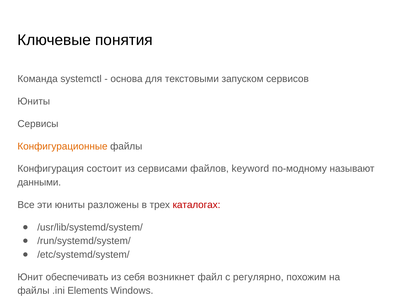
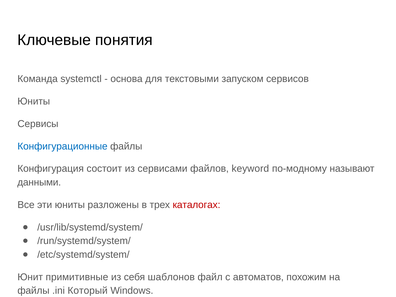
Конфигурационные colour: orange -> blue (62, 146)
обеспечивать: обеспечивать -> примитивные (77, 277)
возникнет: возникнет -> шаблонов (171, 277)
регулярно: регулярно -> автоматов (258, 277)
Elements: Elements -> Который (88, 291)
